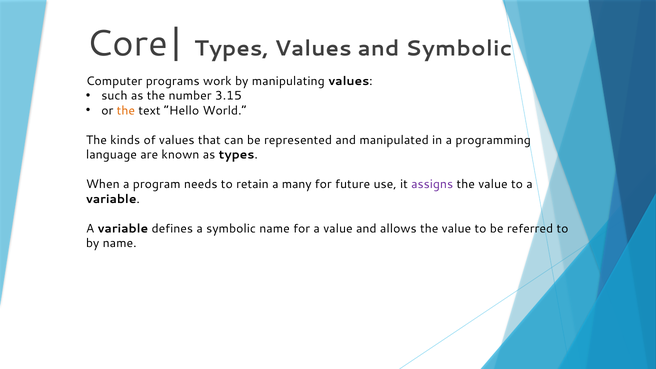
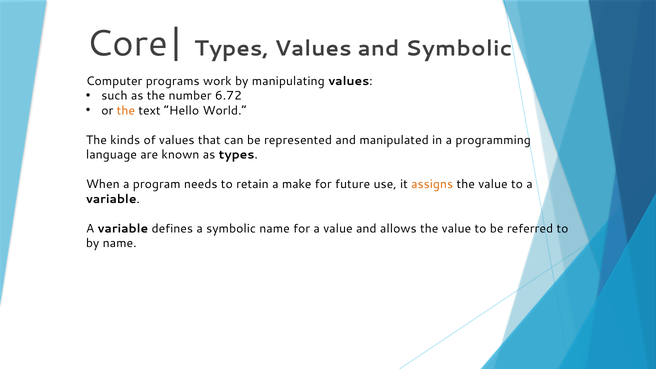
3.15: 3.15 -> 6.72 (228, 96)
many: many -> make (297, 184)
assigns colour: purple -> orange (432, 184)
